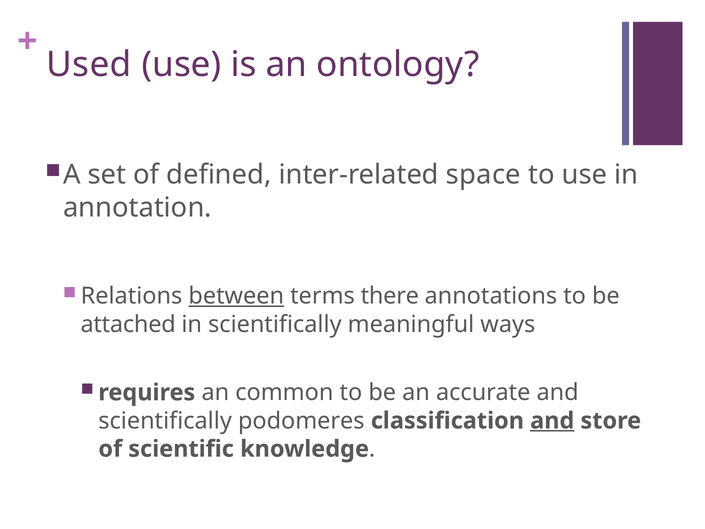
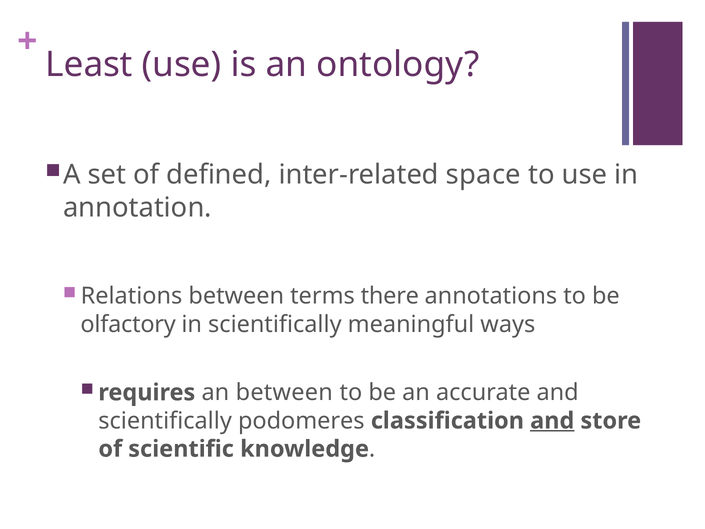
Used: Used -> Least (89, 64)
between underline: present -> none (236, 296)
attached: attached -> olfactory (128, 324)
an common: common -> between (284, 392)
